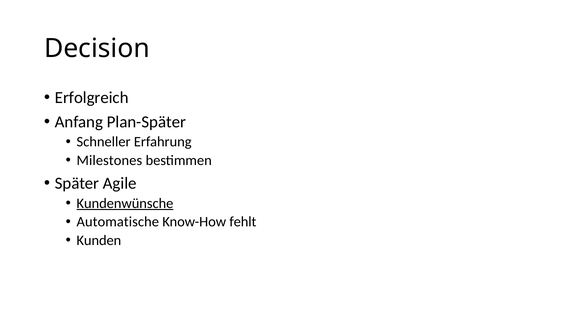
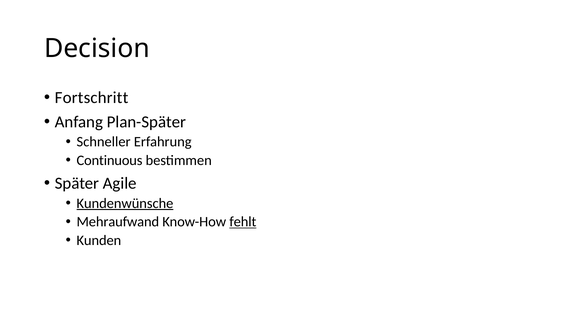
Erfolgreich: Erfolgreich -> Fortschritt (92, 98)
Milestones: Milestones -> Continuous (110, 160)
Automatische: Automatische -> Mehraufwand (118, 222)
fehlt underline: none -> present (243, 222)
